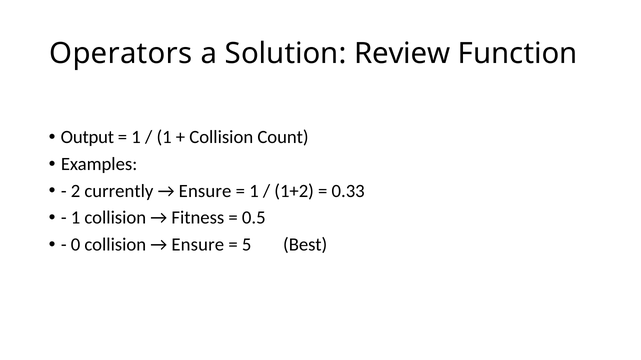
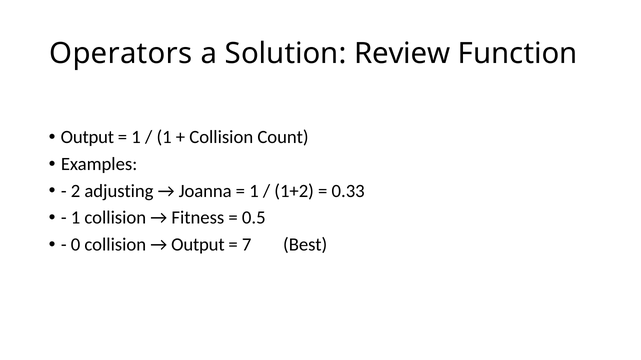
currently: currently -> adjusting (119, 191)
Ensure: Ensure -> Joanna (205, 191)
Ensure: Ensure -> Output (198, 245)
5: 5 -> 7 (247, 245)
